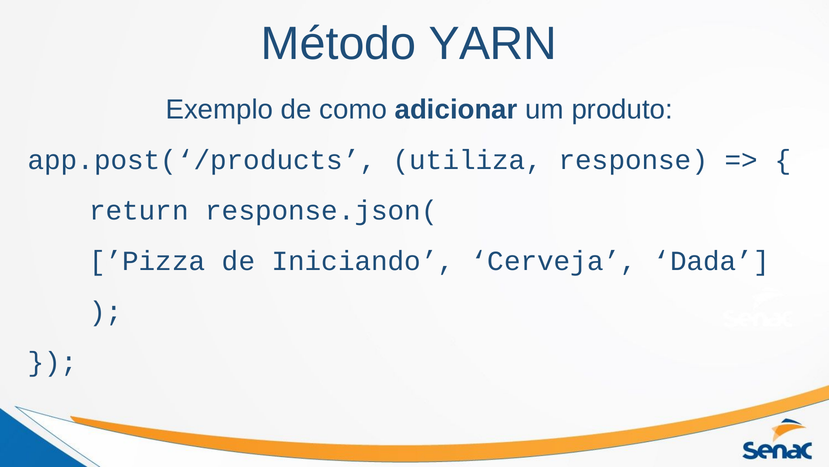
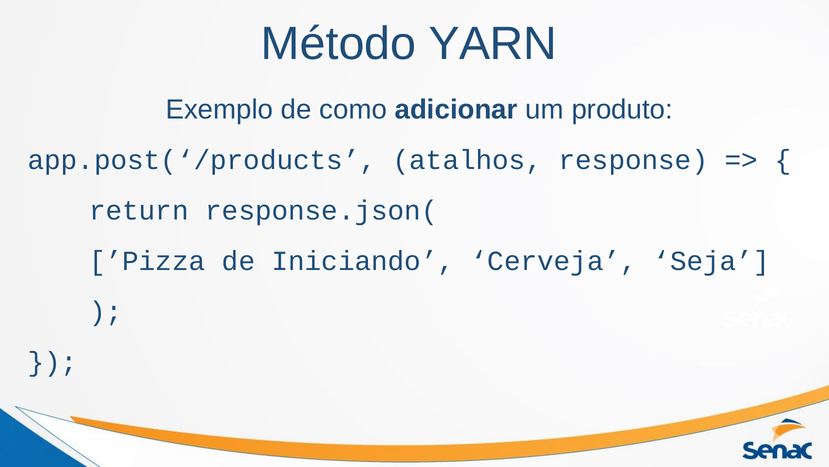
utiliza: utiliza -> atalhos (467, 160)
Dada: Dada -> Seja (712, 261)
